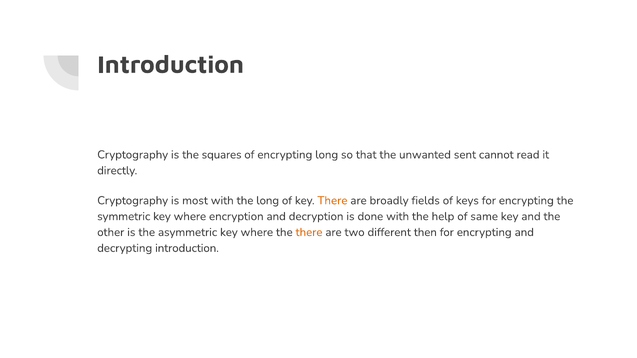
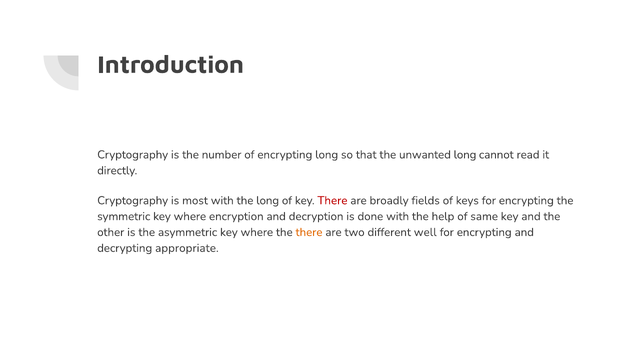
squares: squares -> number (222, 155)
unwanted sent: sent -> long (465, 155)
There colour: orange -> red (332, 201)
then: then -> well (425, 232)
decrypting introduction: introduction -> appropriate (187, 248)
